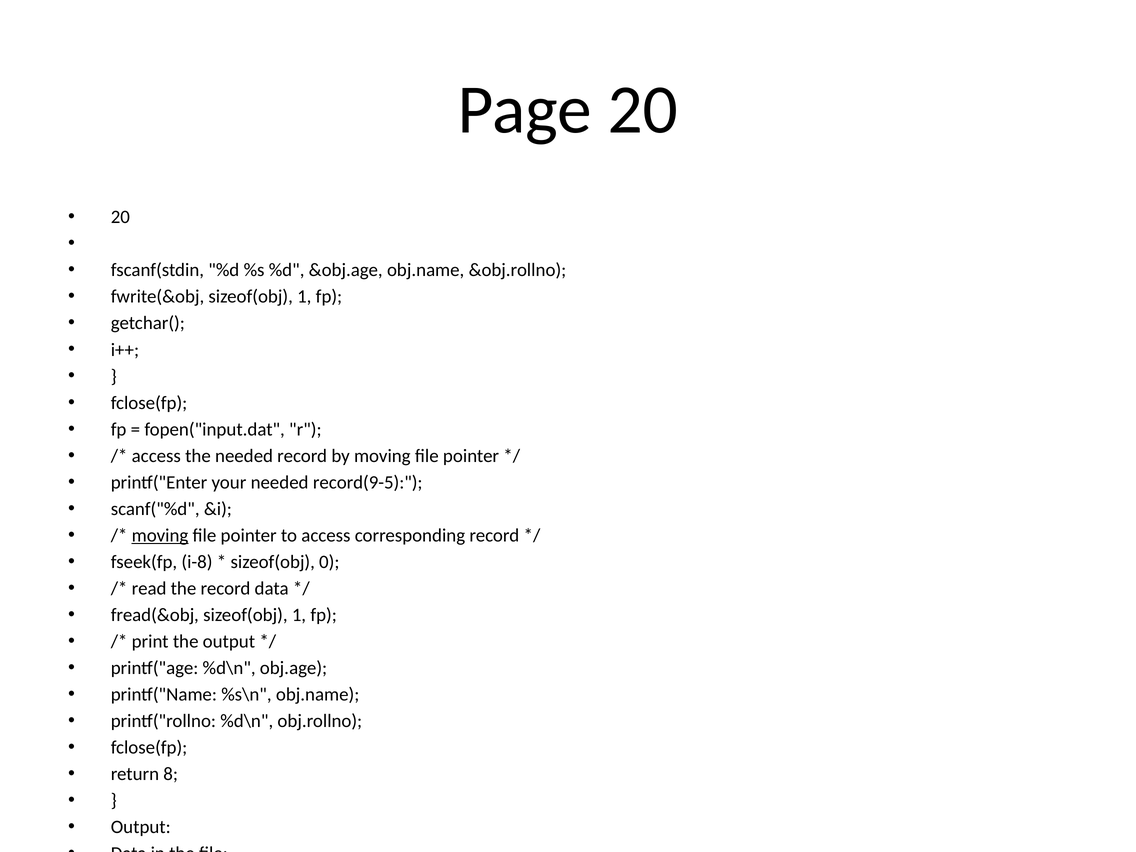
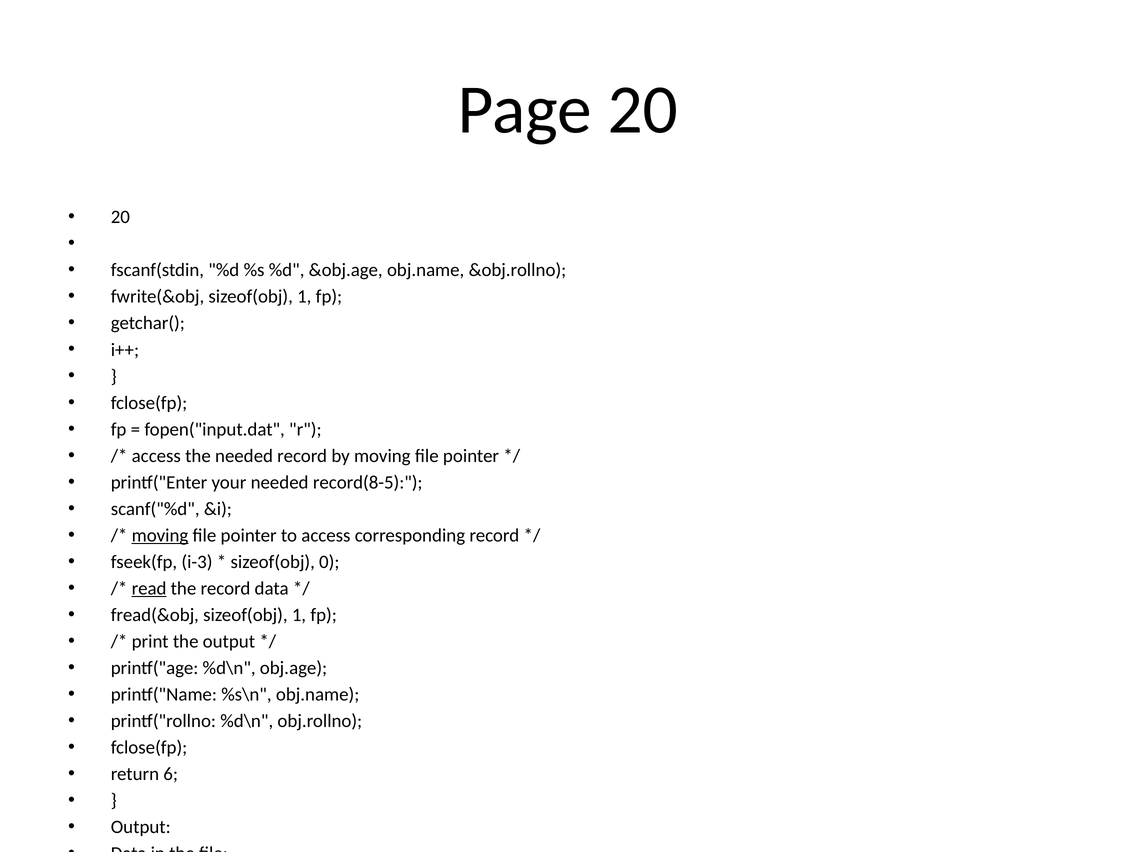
record(9-5: record(9-5 -> record(8-5 (368, 482)
i-8: i-8 -> i-3 (197, 562)
read underline: none -> present (149, 588)
8: 8 -> 6 (171, 774)
